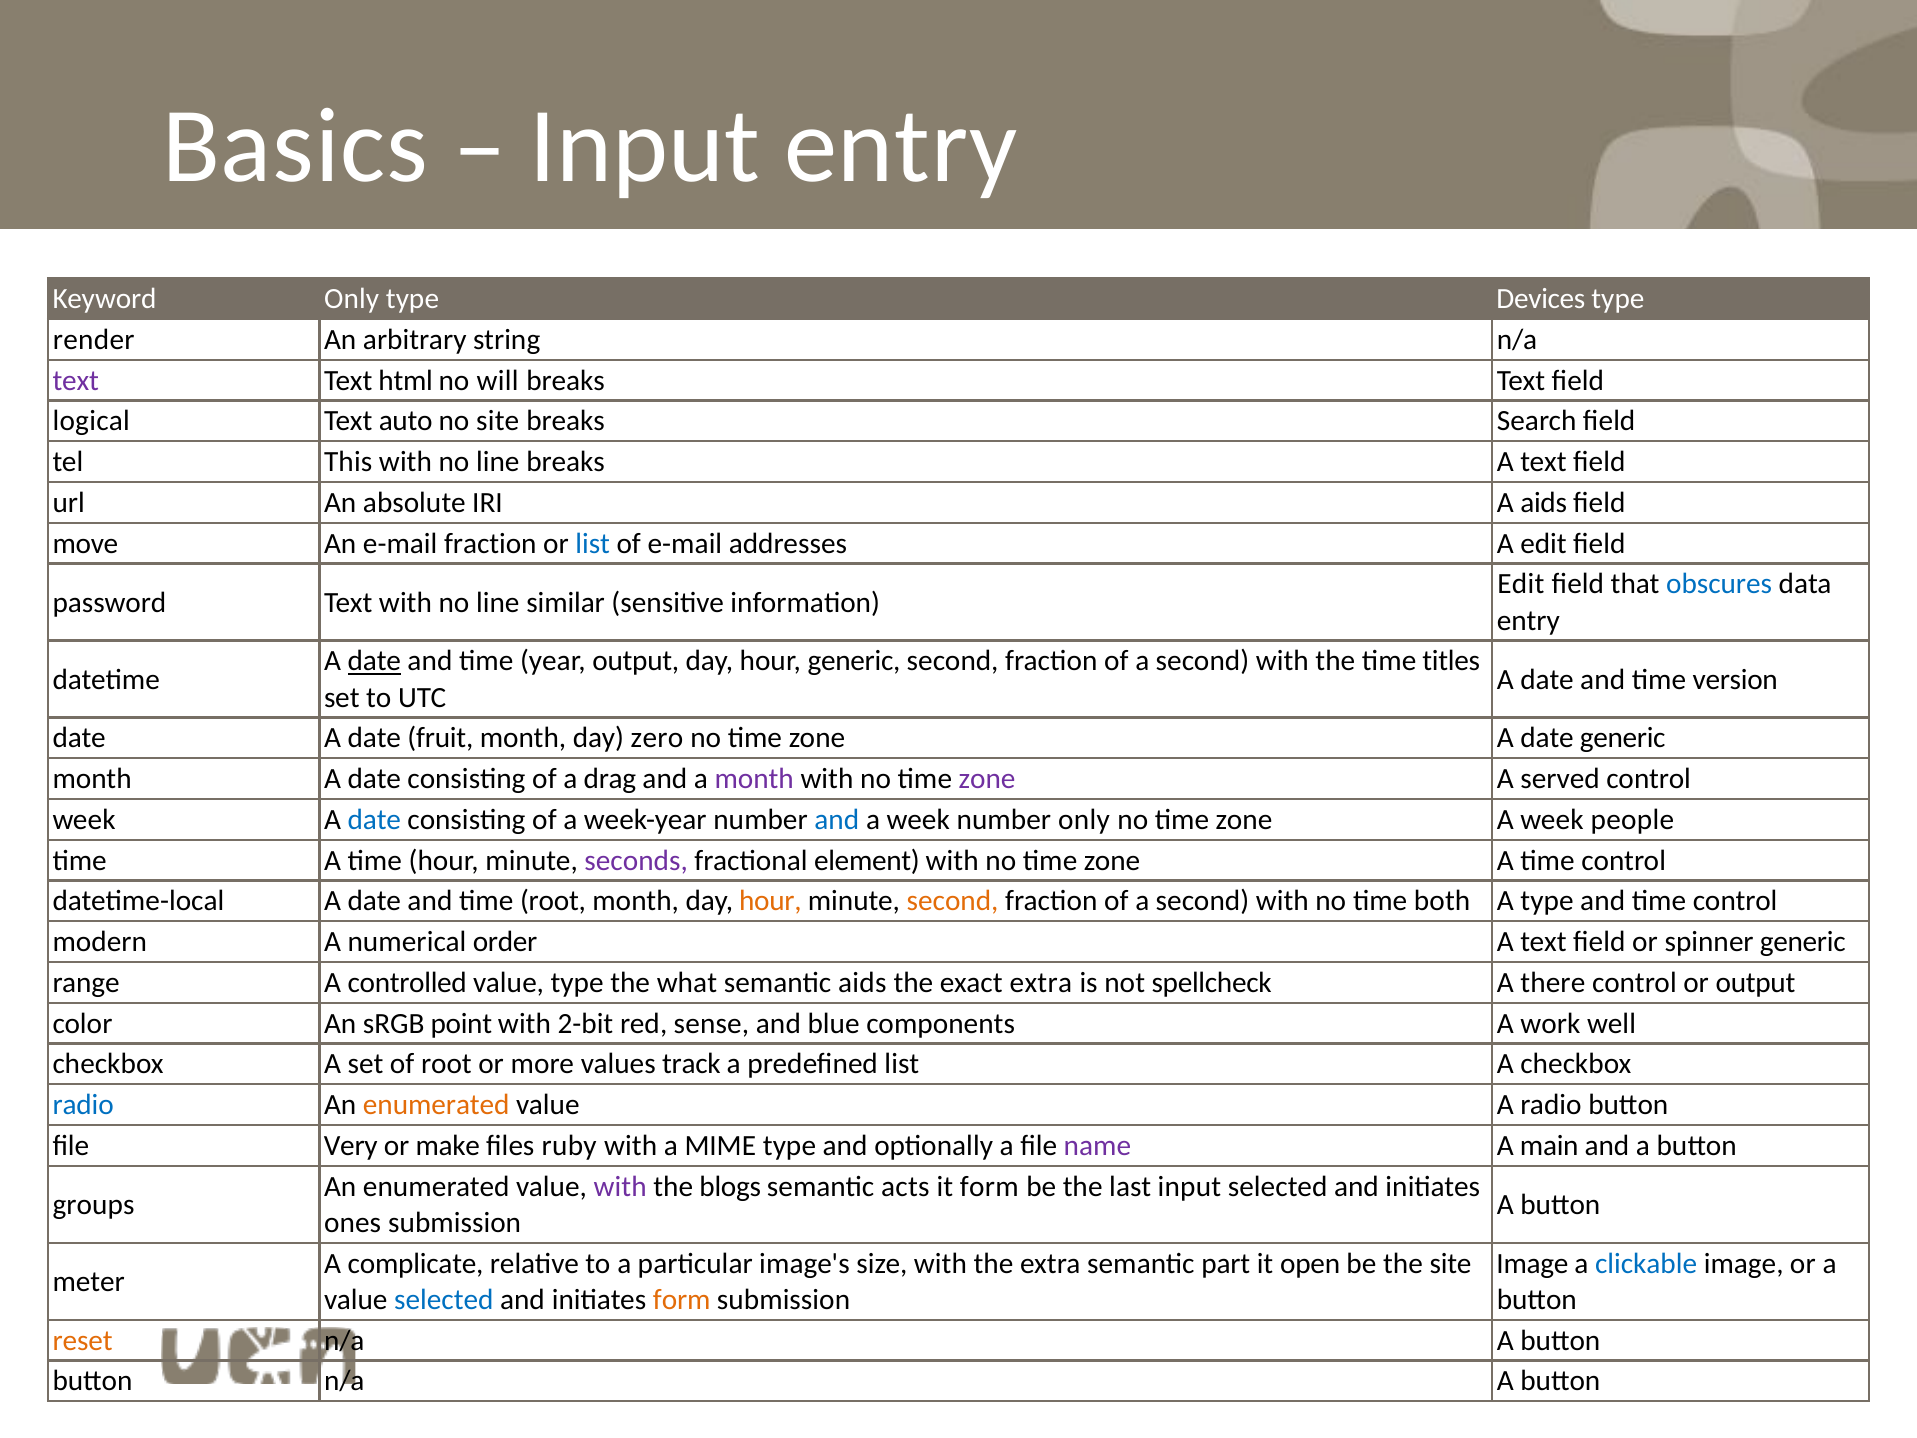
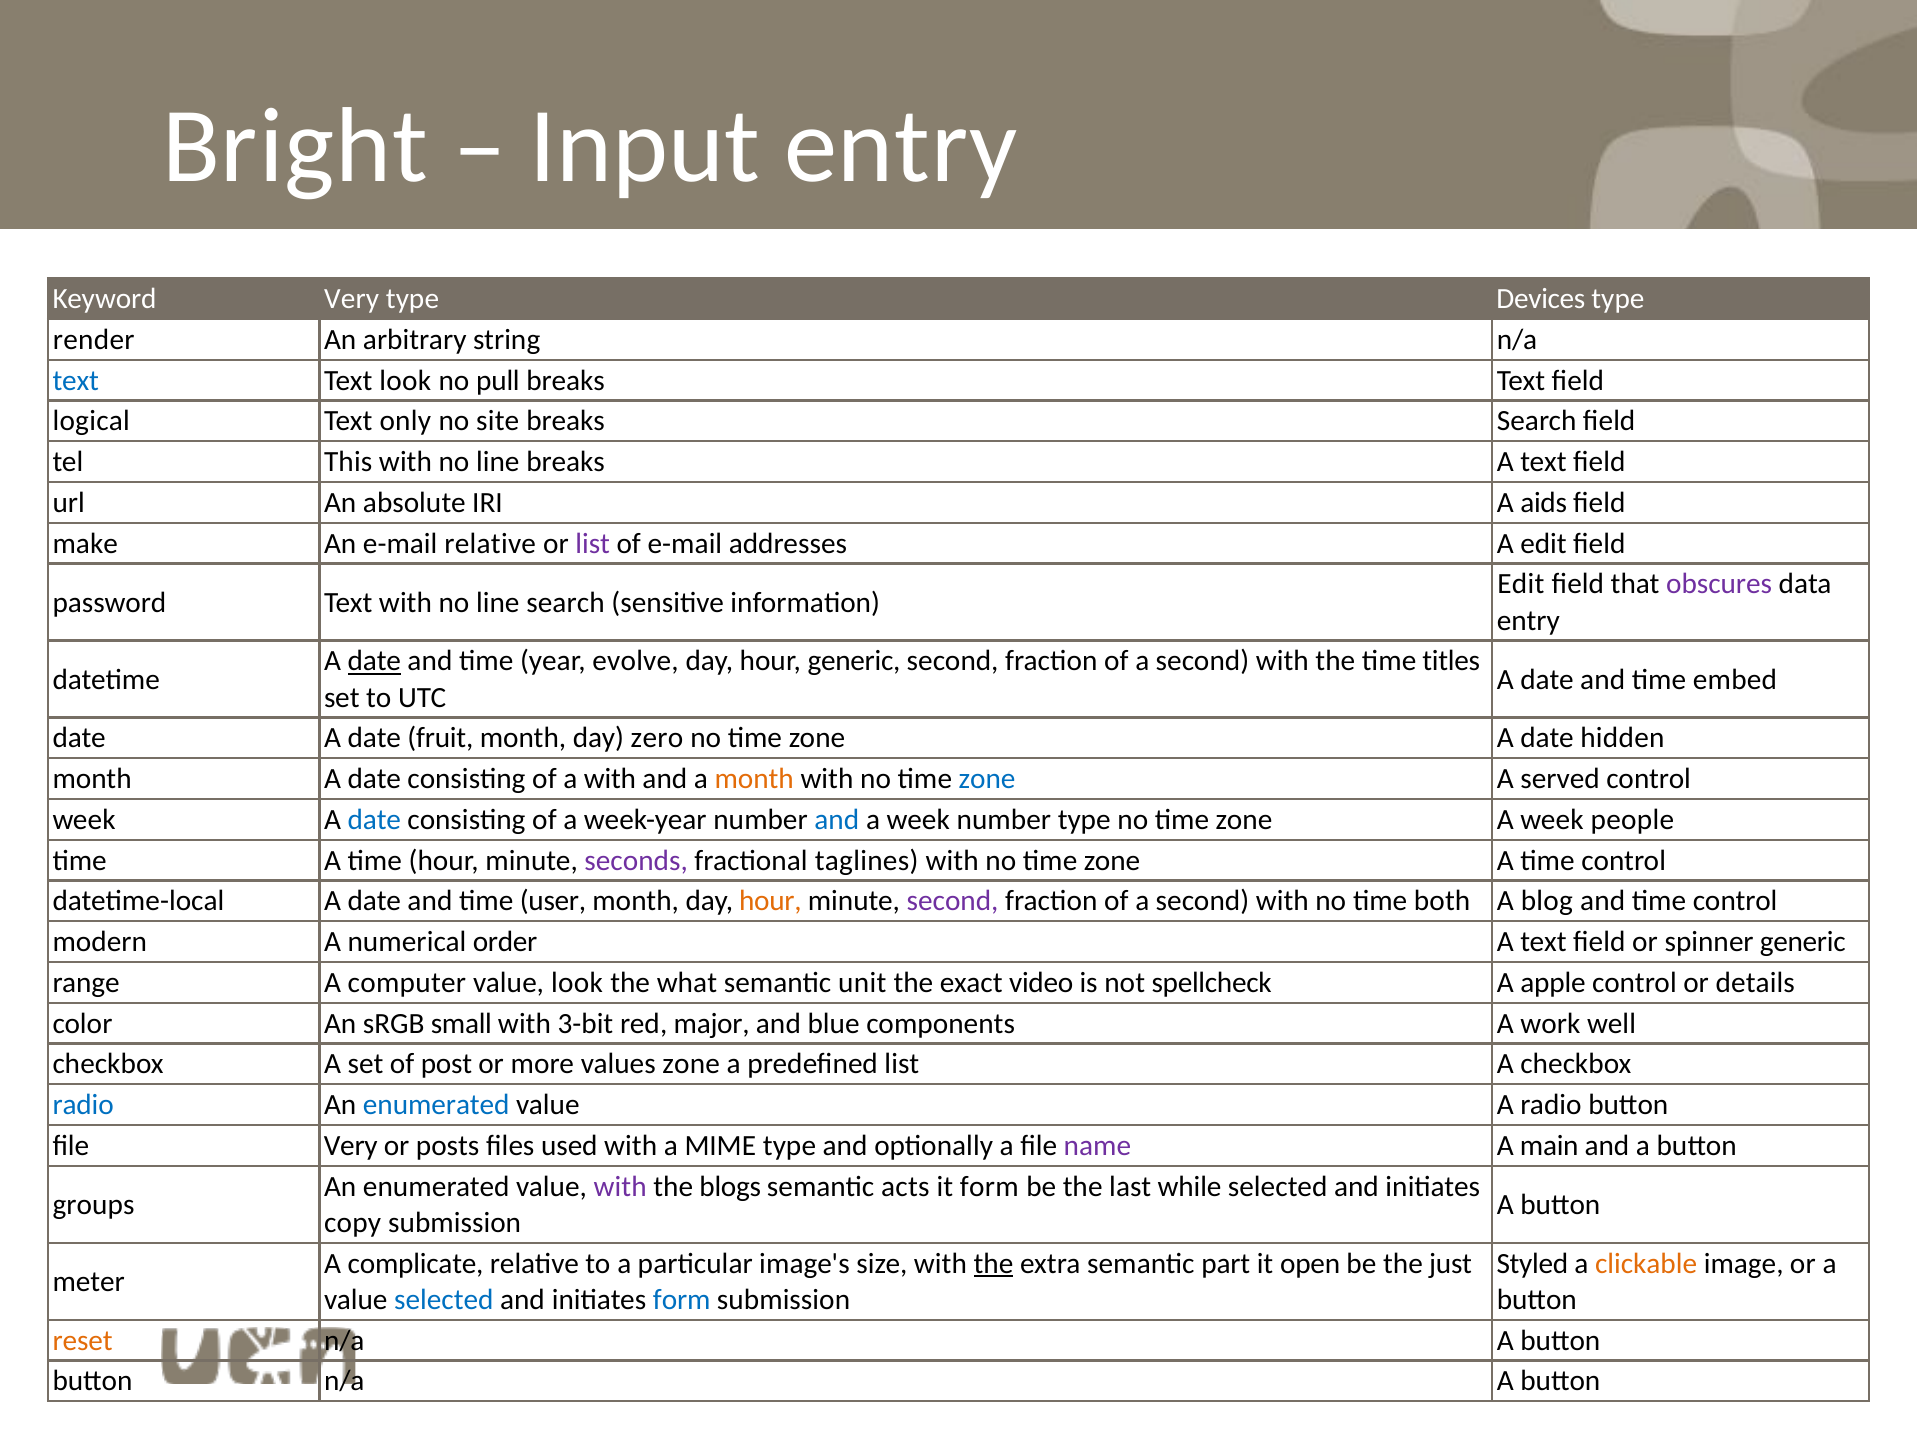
Basics: Basics -> Bright (295, 146)
Keyword Only: Only -> Very (352, 299)
text colour: purple -> blue (76, 380)
Text html: html -> look (405, 380)
will: will -> pull (498, 380)
auto: auto -> only (405, 421)
move: move -> make (85, 543)
e-mail fraction: fraction -> relative (490, 543)
list colour: blue -> purple (593, 543)
obscures colour: blue -> purple (1719, 584)
line similar: similar -> search (566, 602)
year output: output -> evolve (636, 661)
version: version -> embed (1735, 679)
date generic: generic -> hidden (1622, 738)
a drag: drag -> with (610, 779)
month colour: purple -> orange (754, 779)
zone colour: purple -> blue (987, 779)
number only: only -> type (1084, 820)
element: element -> taglines (867, 860)
time root: root -> user (553, 901)
second colour: orange -> purple (953, 901)
A type: type -> blog (1547, 901)
controlled: controlled -> computer (407, 983)
value type: type -> look (577, 983)
semantic aids: aids -> unit (862, 983)
exact extra: extra -> video (1041, 983)
there: there -> apple (1553, 983)
or output: output -> details (1755, 983)
point: point -> small (461, 1023)
2-bit: 2-bit -> 3-bit (585, 1023)
sense: sense -> major (712, 1023)
of root: root -> post (446, 1064)
values track: track -> zone (691, 1064)
enumerated colour: orange -> blue (436, 1105)
make: make -> posts (448, 1146)
ruby: ruby -> used (569, 1146)
last input: input -> while (1190, 1186)
ones: ones -> copy (353, 1222)
the underline: none -> present (993, 1263)
the site: site -> just (1451, 1263)
Image: Image -> Styled (1532, 1263)
clickable colour: blue -> orange (1646, 1263)
form colour: orange -> blue (682, 1299)
